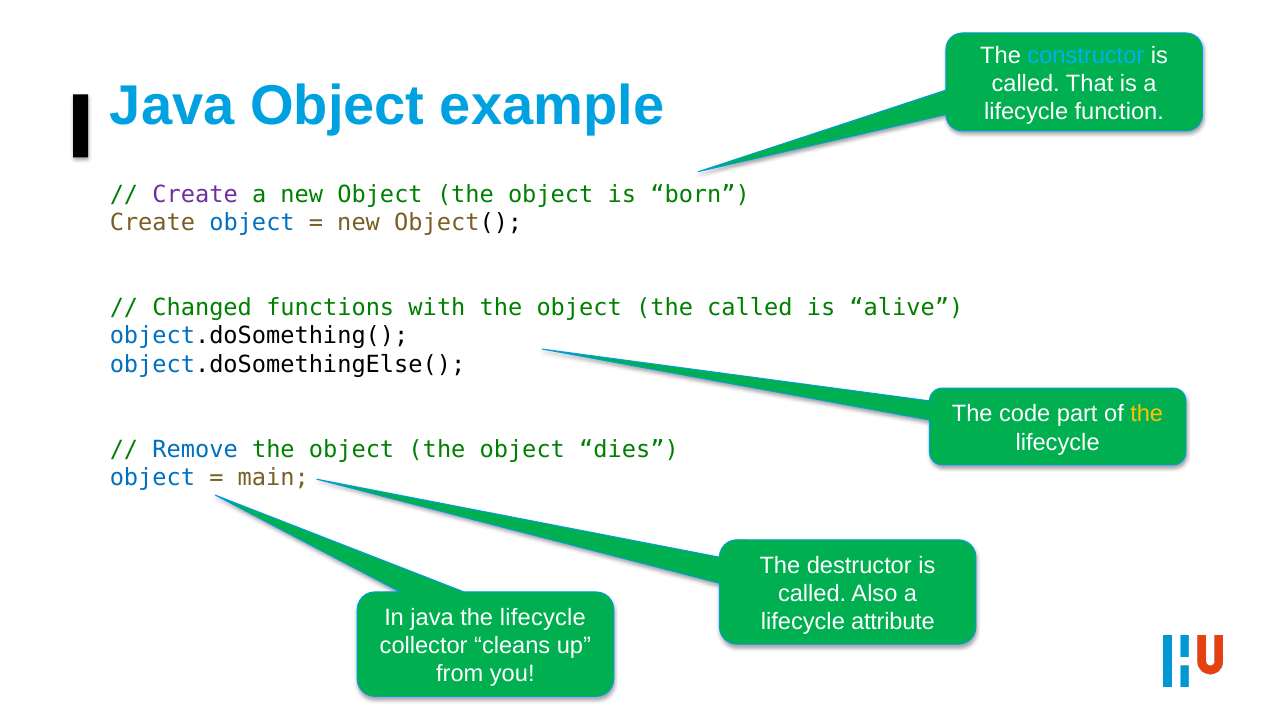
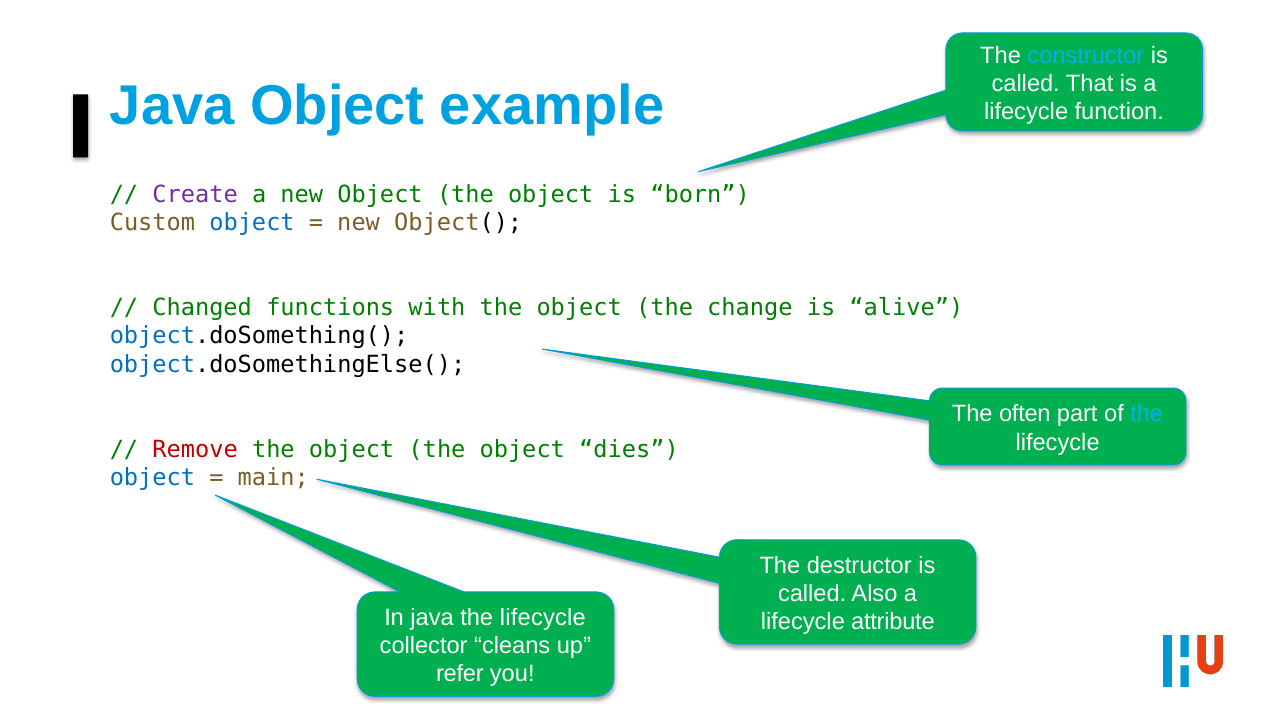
Create: Create -> Custom (152, 223)
the called: called -> change (750, 308)
code: code -> often (1025, 414)
the colour: yellow -> light blue (1147, 414)
Remove colour: blue -> red (195, 450)
from: from -> refer (460, 674)
